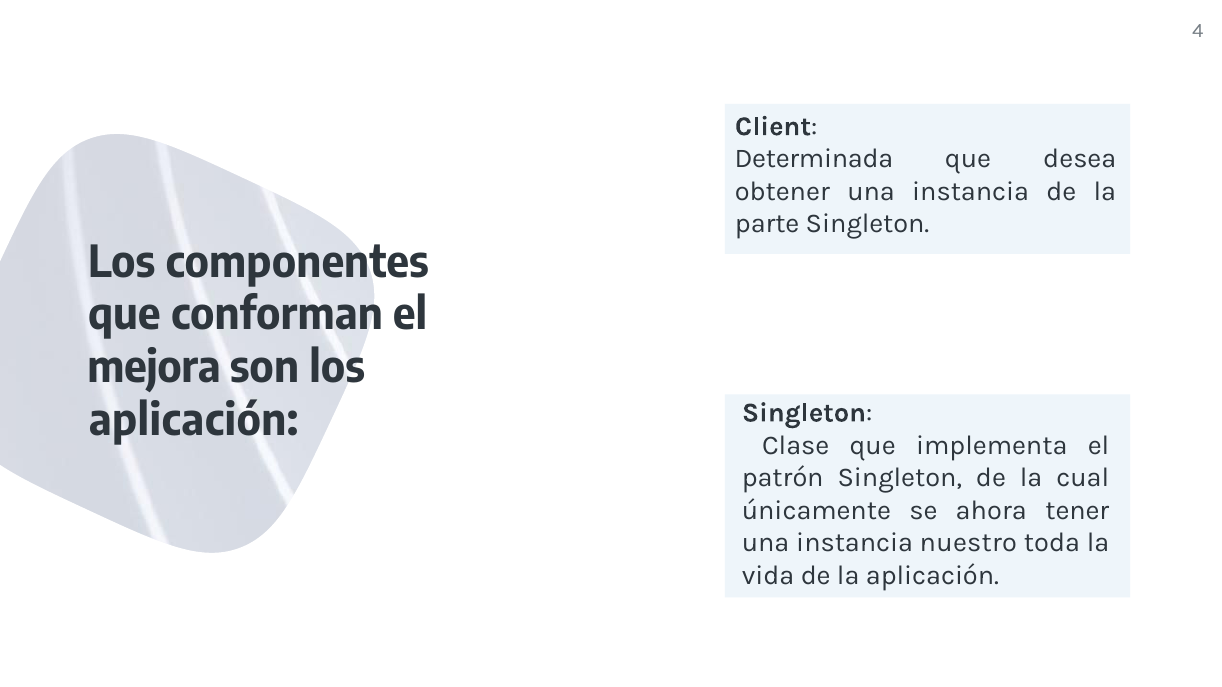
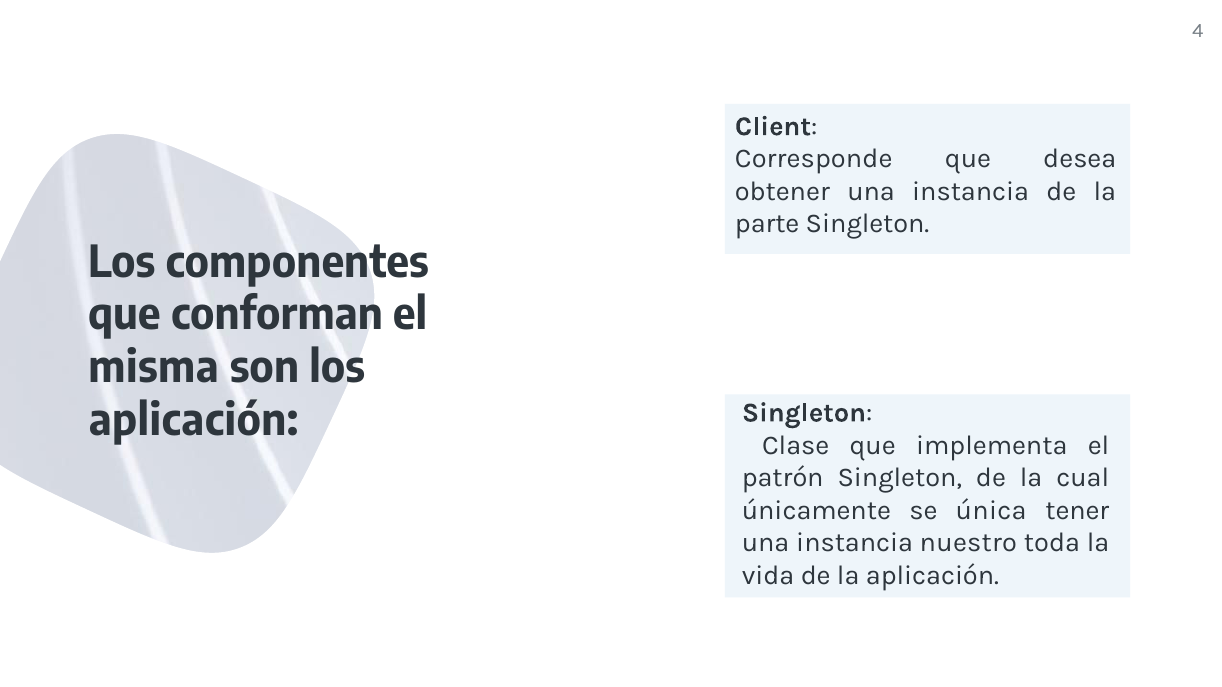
Determinada: Determinada -> Corresponde (814, 159)
mejora: mejora -> misma (154, 368)
ahora: ahora -> única (991, 510)
